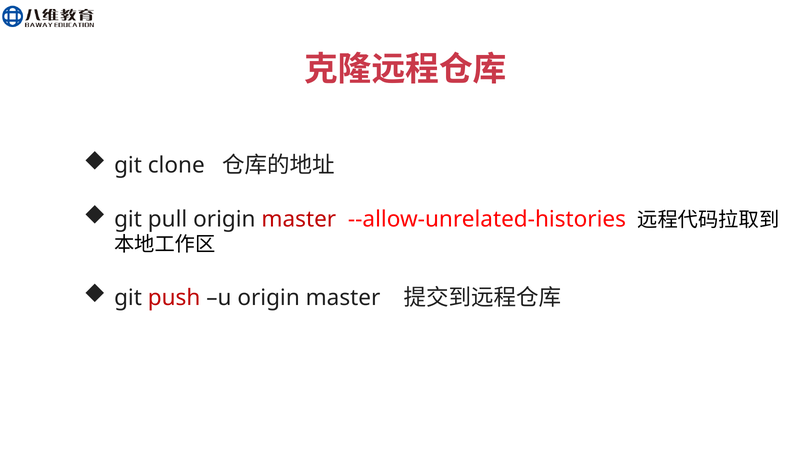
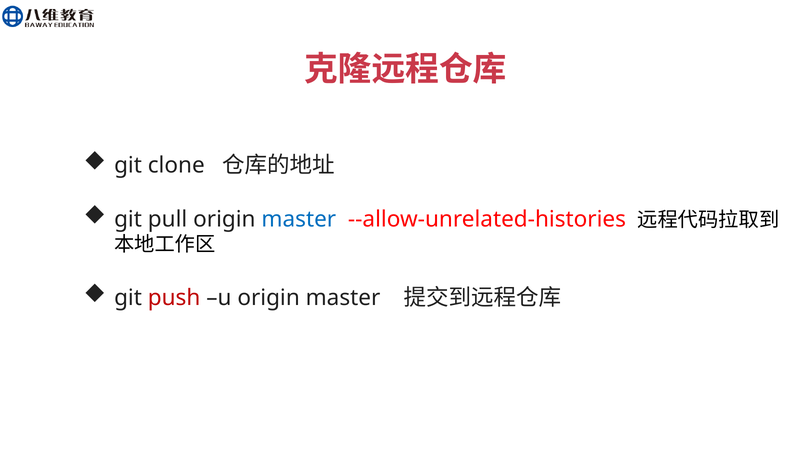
master colour: red -> blue (299, 219)
